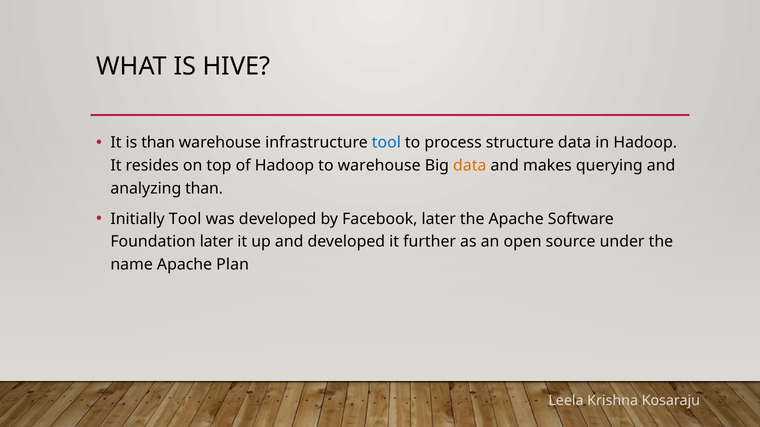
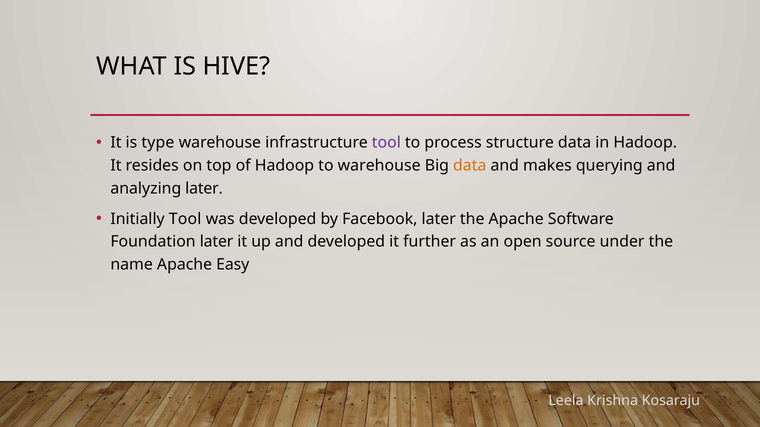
is than: than -> type (158, 143)
tool colour: blue -> purple (386, 143)
analyzing than: than -> later (204, 189)
Plan: Plan -> Easy (233, 265)
